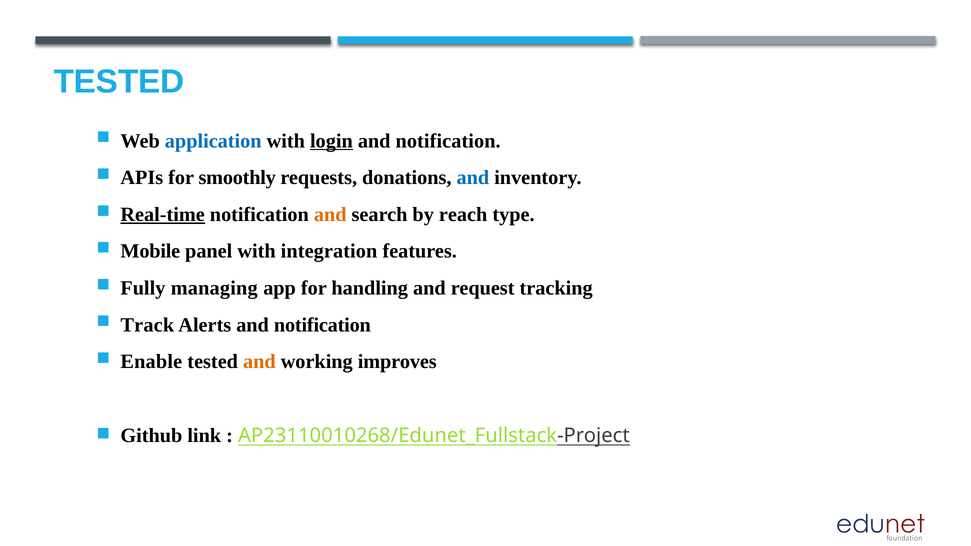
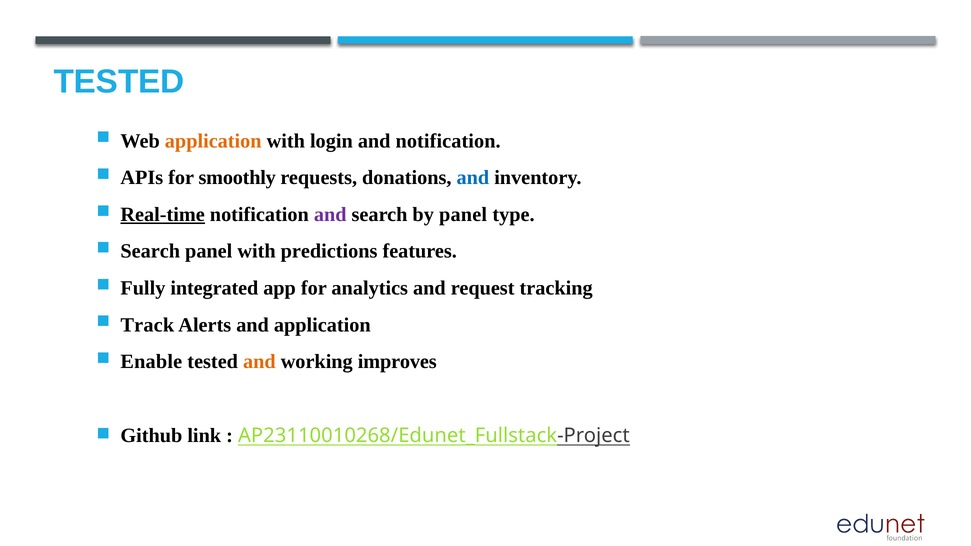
application colour: blue -> orange (213, 141)
login underline: present -> none (331, 141)
and colour: orange -> purple (330, 215)
by reach: reach -> panel (463, 215)
Mobile: Mobile -> Search (150, 251)
integration: integration -> predictions (329, 251)
managing: managing -> integrated (214, 288)
handling: handling -> analytics (370, 288)
Alerts and notification: notification -> application (322, 325)
